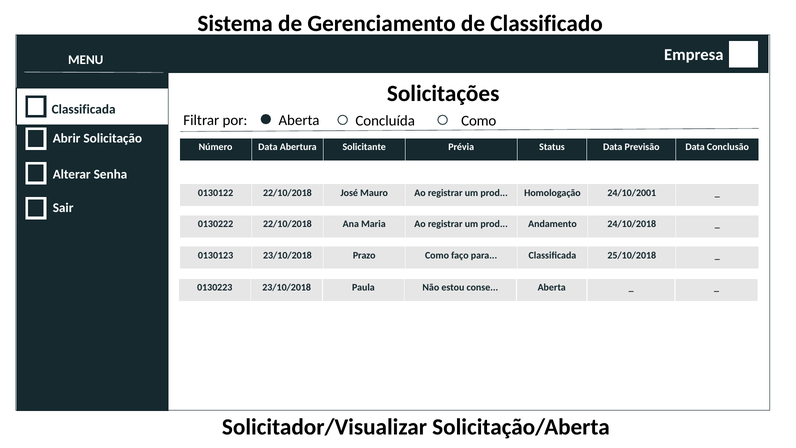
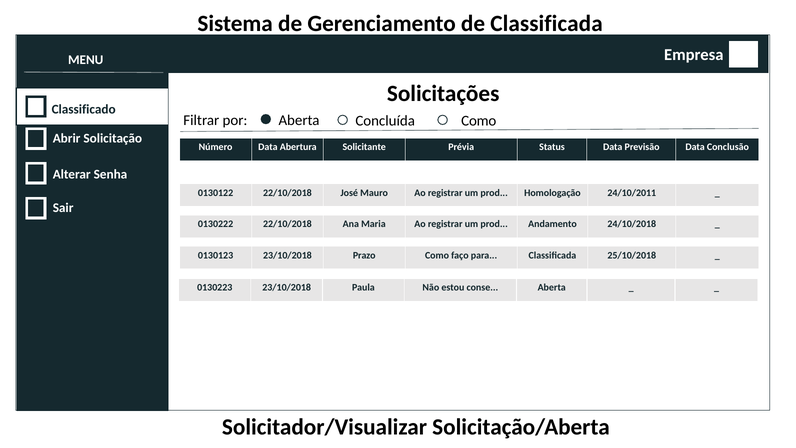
de Classificado: Classificado -> Classificada (547, 24)
Classificada: Classificada -> Classificado (84, 109)
24/10/2001: 24/10/2001 -> 24/10/2011 (632, 193)
